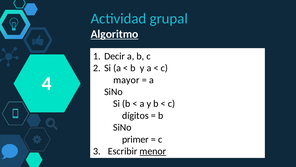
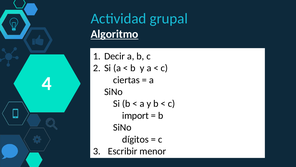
mayor: mayor -> ciertas (126, 80)
dígitos: dígitos -> import (135, 115)
primer: primer -> dígitos (135, 139)
menor underline: present -> none (153, 151)
